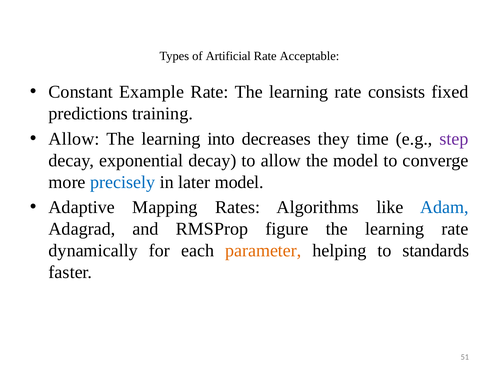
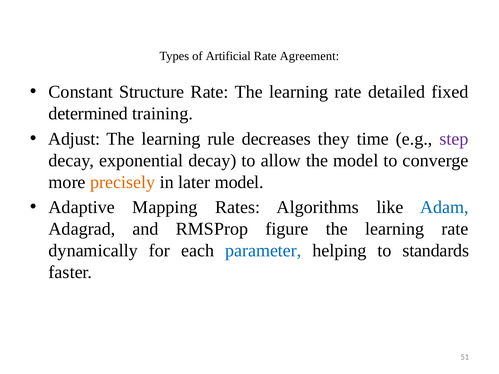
Acceptable: Acceptable -> Agreement (309, 56)
Example: Example -> Structure (152, 92)
consists: consists -> detailed (397, 92)
predictions: predictions -> determined (88, 114)
Allow: Allow -> Adjust (74, 139)
into: into -> rule (221, 139)
precisely colour: blue -> orange (123, 182)
parameter colour: orange -> blue (263, 251)
